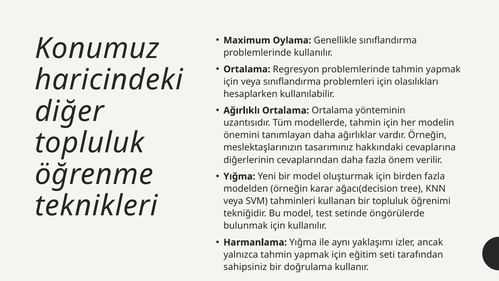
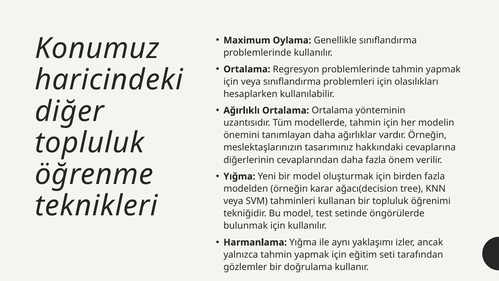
sahipsiniz: sahipsiniz -> gözlemler (245, 267)
